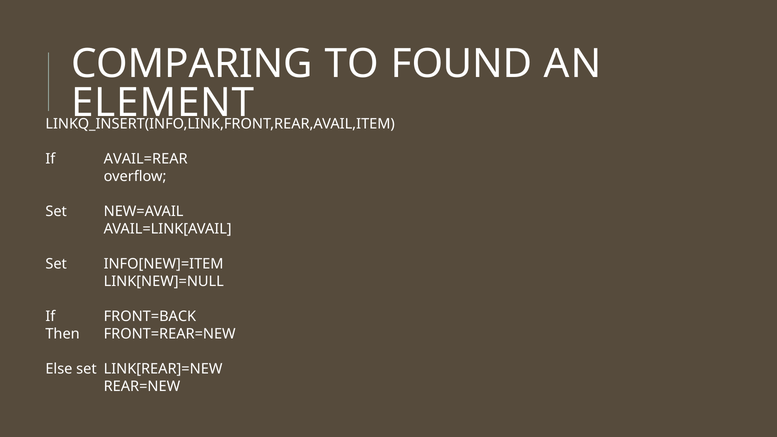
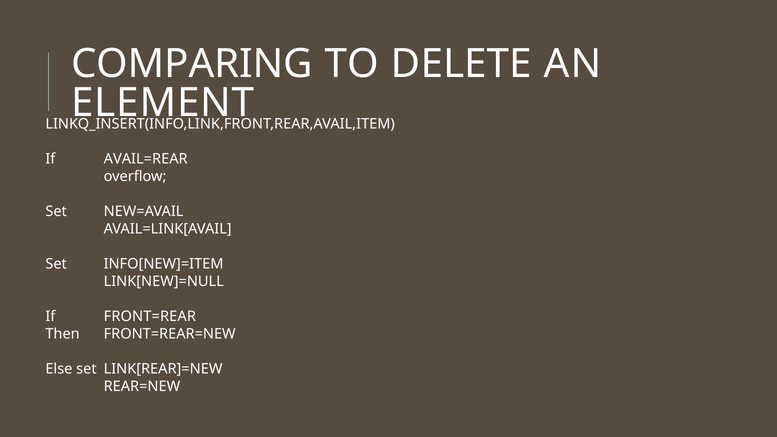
FOUND: FOUND -> DELETE (461, 64)
FRONT=BACK: FRONT=BACK -> FRONT=REAR (150, 316)
